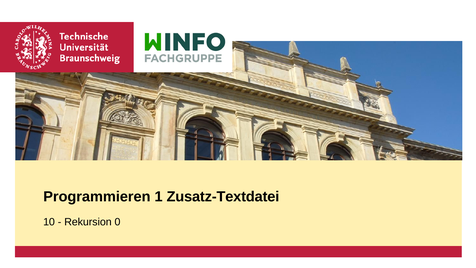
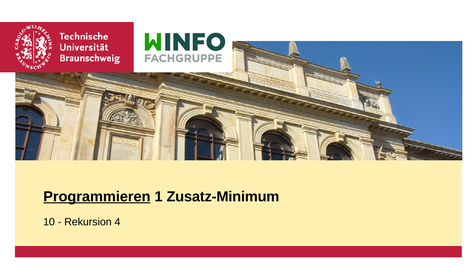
Programmieren underline: none -> present (97, 196)
Zusatz-Textdatei: Zusatz-Textdatei -> Zusatz-Minimum (223, 196)
0: 0 -> 4 (118, 222)
